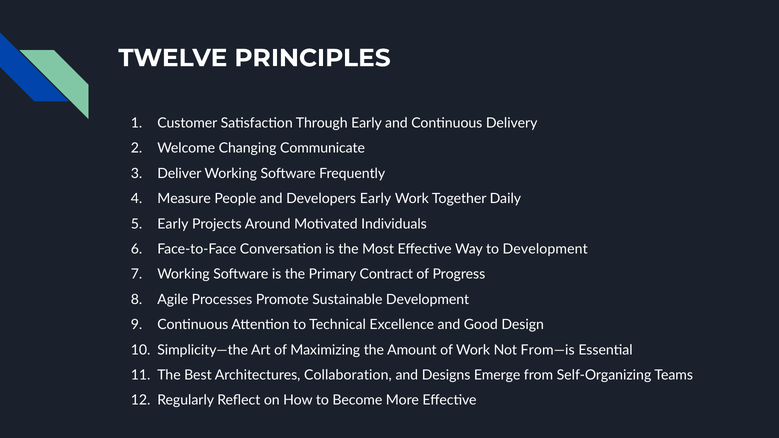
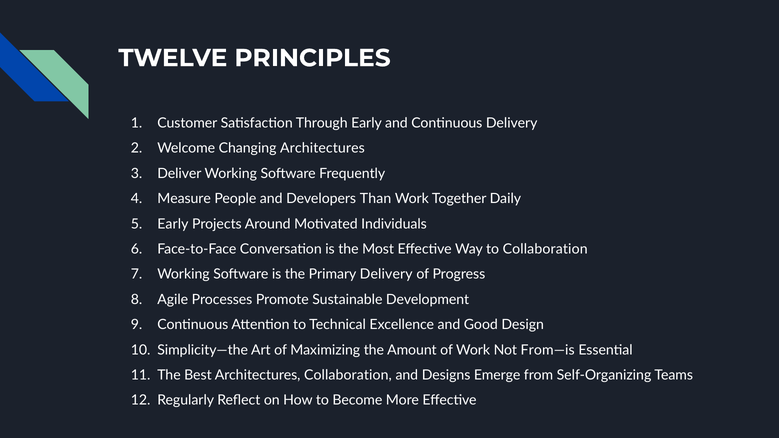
Changing Communicate: Communicate -> Architectures (322, 148)
Developers Early: Early -> Than (376, 199)
to Development: Development -> Collaboration (545, 249)
Primary Contract: Contract -> Delivery (386, 274)
